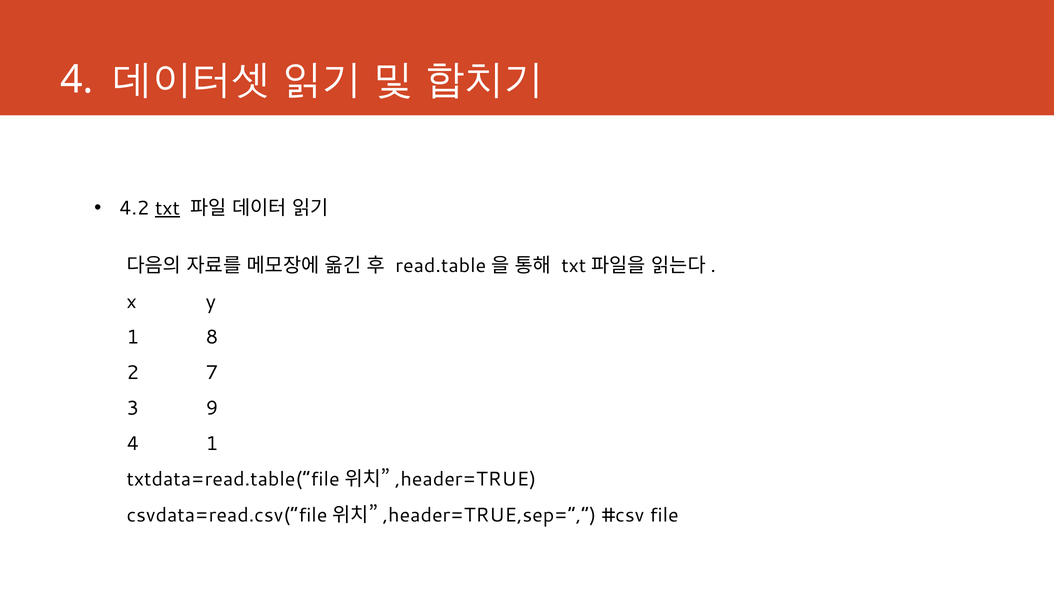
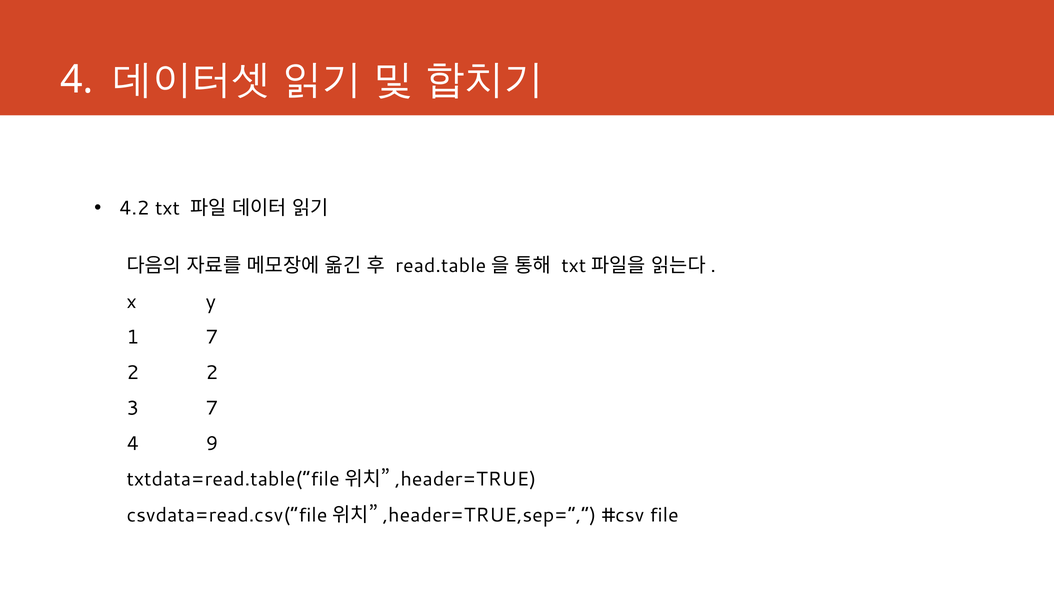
txt underline: present -> none (167, 208)
1 8: 8 -> 7 (212, 337)
2 7: 7 -> 2 (212, 373)
3 9: 9 -> 7 (212, 408)
4 1: 1 -> 9 (212, 444)
